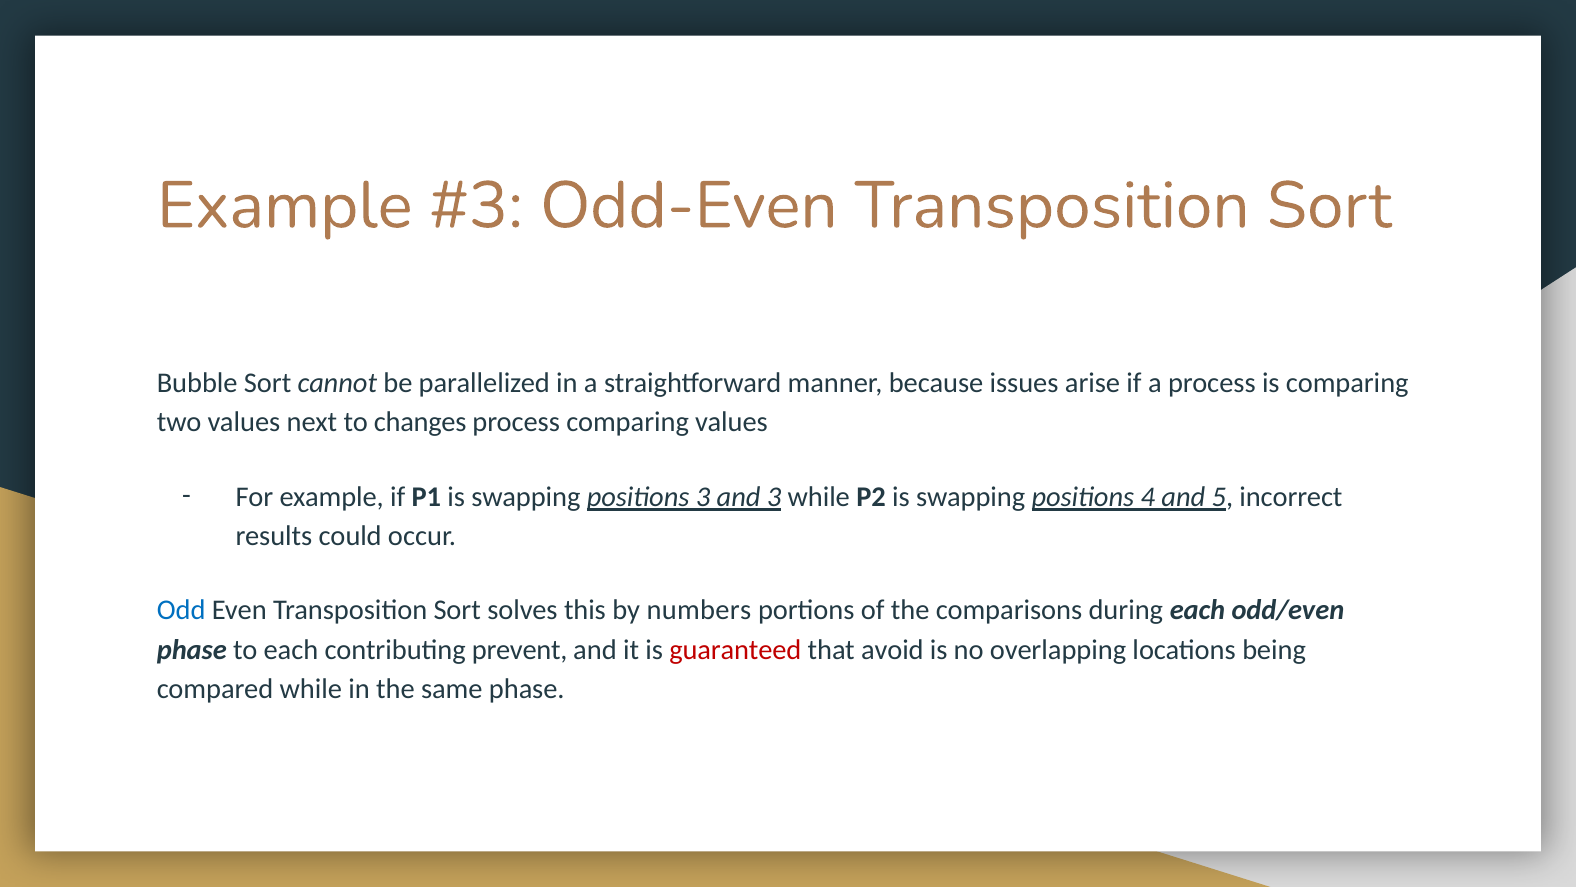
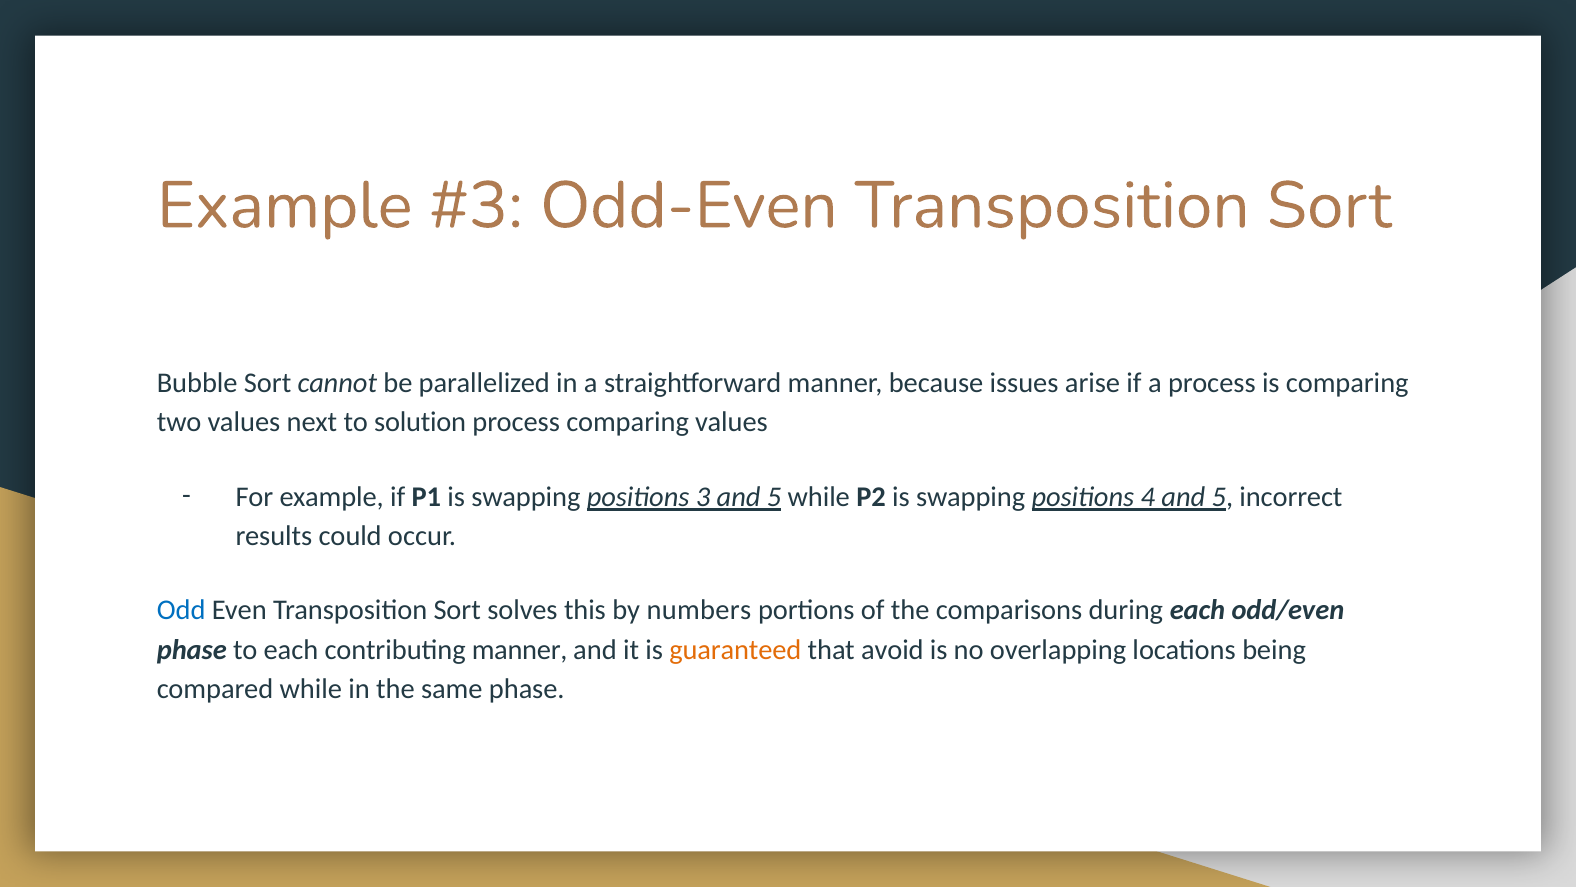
changes: changes -> solution (420, 422)
3 and 3: 3 -> 5 (774, 497)
contributing prevent: prevent -> manner (520, 649)
guaranteed colour: red -> orange (735, 649)
